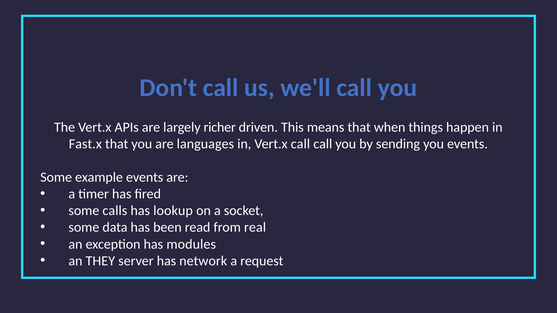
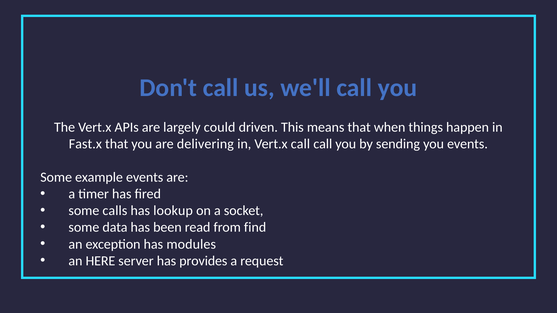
richer: richer -> could (220, 127)
languages: languages -> delivering (205, 144)
real: real -> find (255, 228)
THEY: THEY -> HERE (100, 261)
network: network -> provides (203, 261)
